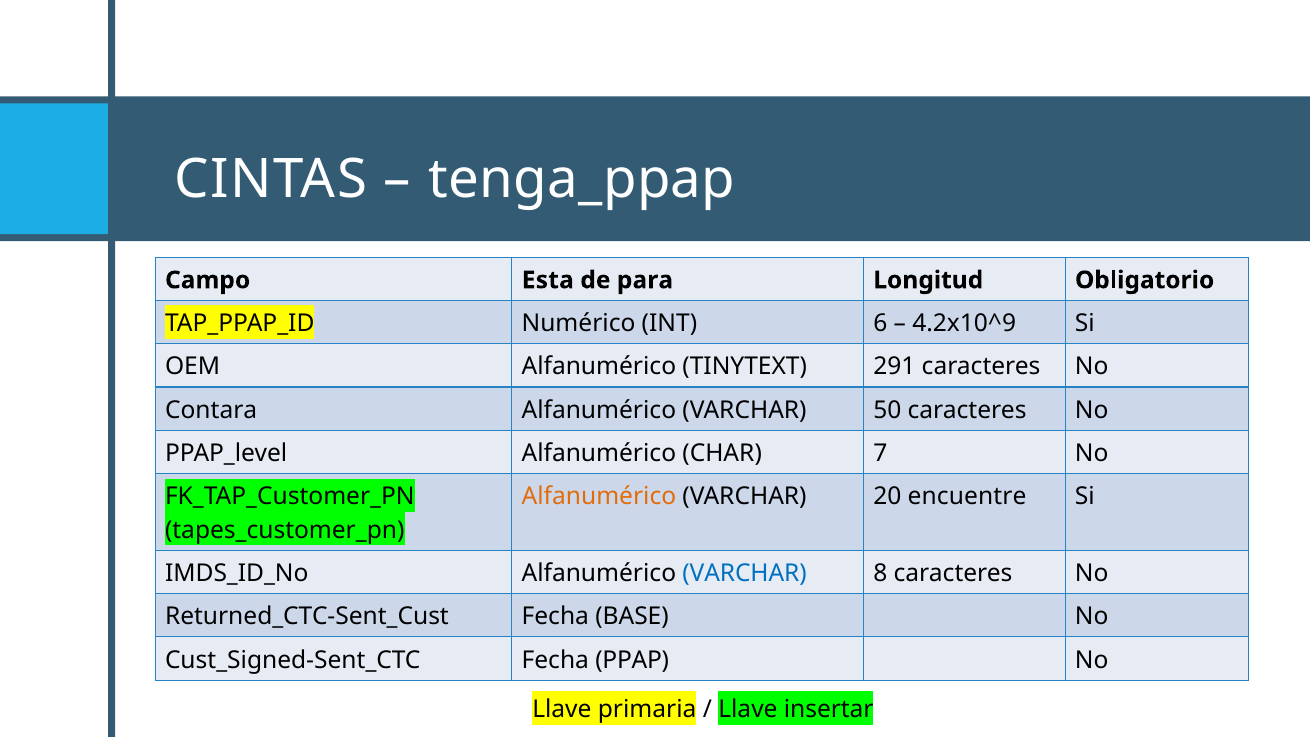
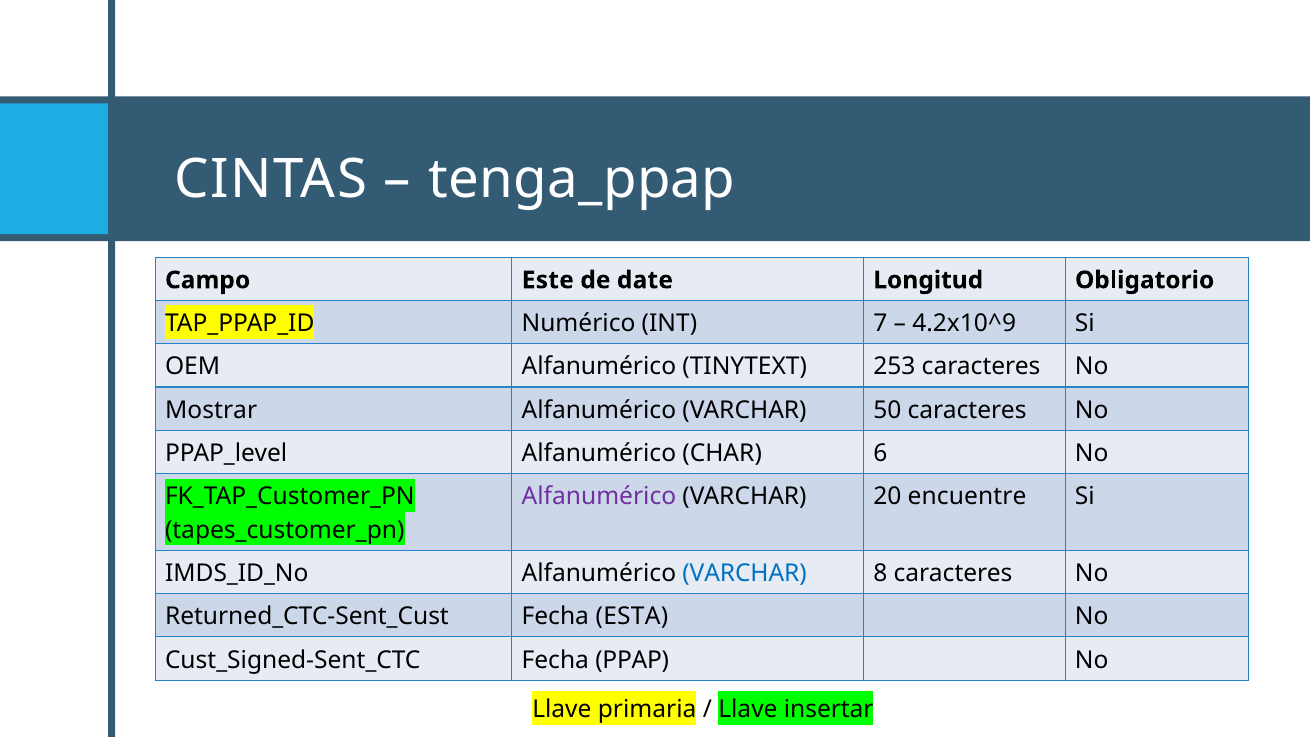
Esta: Esta -> Este (548, 280)
para: para -> date (645, 280)
6: 6 -> 7 (880, 323)
291: 291 -> 253 (894, 367)
Contara: Contara -> Mostrar (211, 410)
7: 7 -> 6 (880, 453)
Alfanumérico colour: orange -> purple (599, 497)
BASE: BASE -> ESTA (632, 617)
